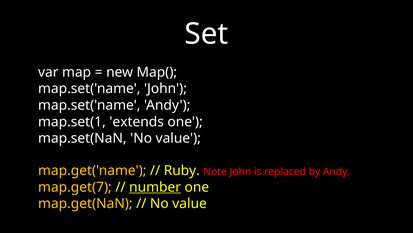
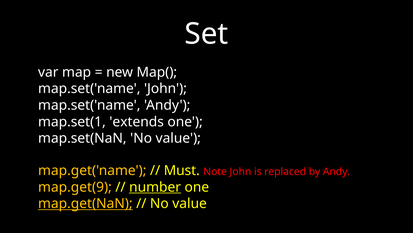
Ruby: Ruby -> Must (182, 170)
map.get(7: map.get(7 -> map.get(9 (75, 187)
map.get(NaN underline: none -> present (85, 203)
